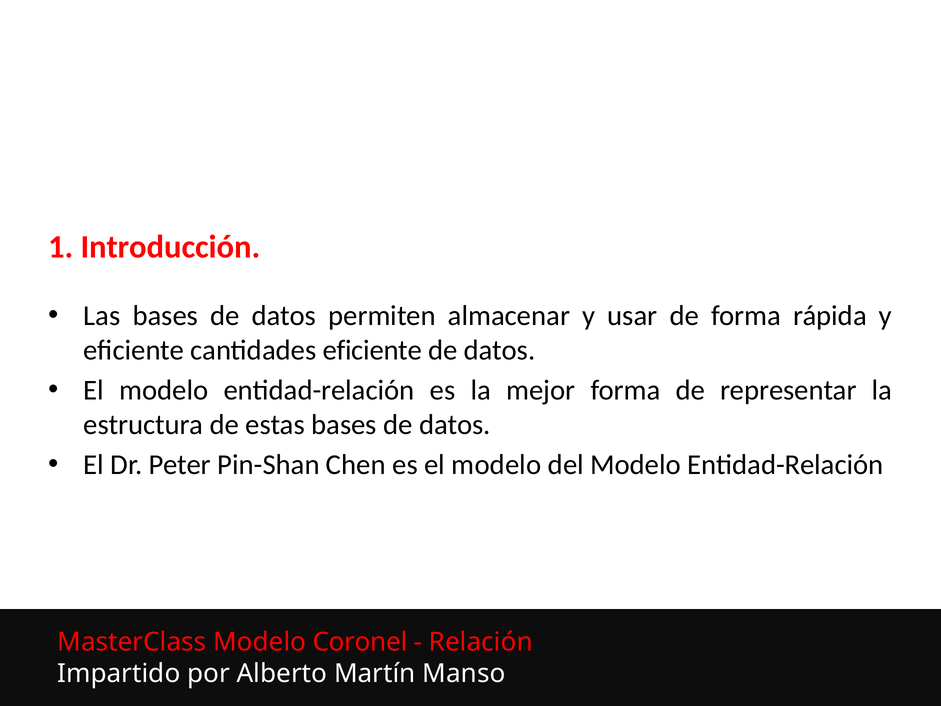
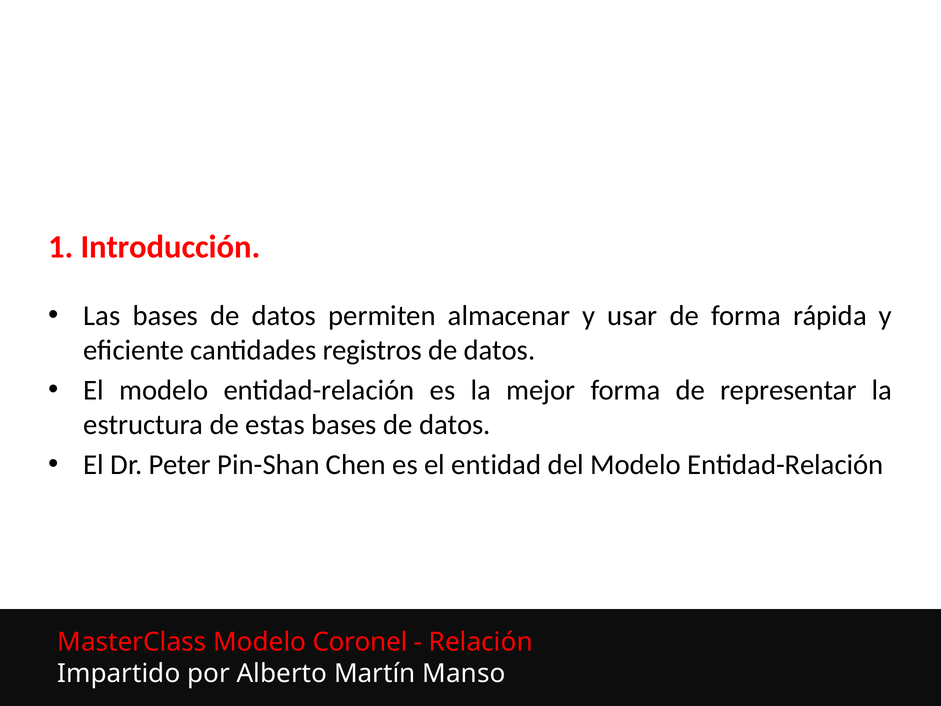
cantidades eficiente: eficiente -> registros (372, 350)
es el modelo: modelo -> entidad (496, 465)
